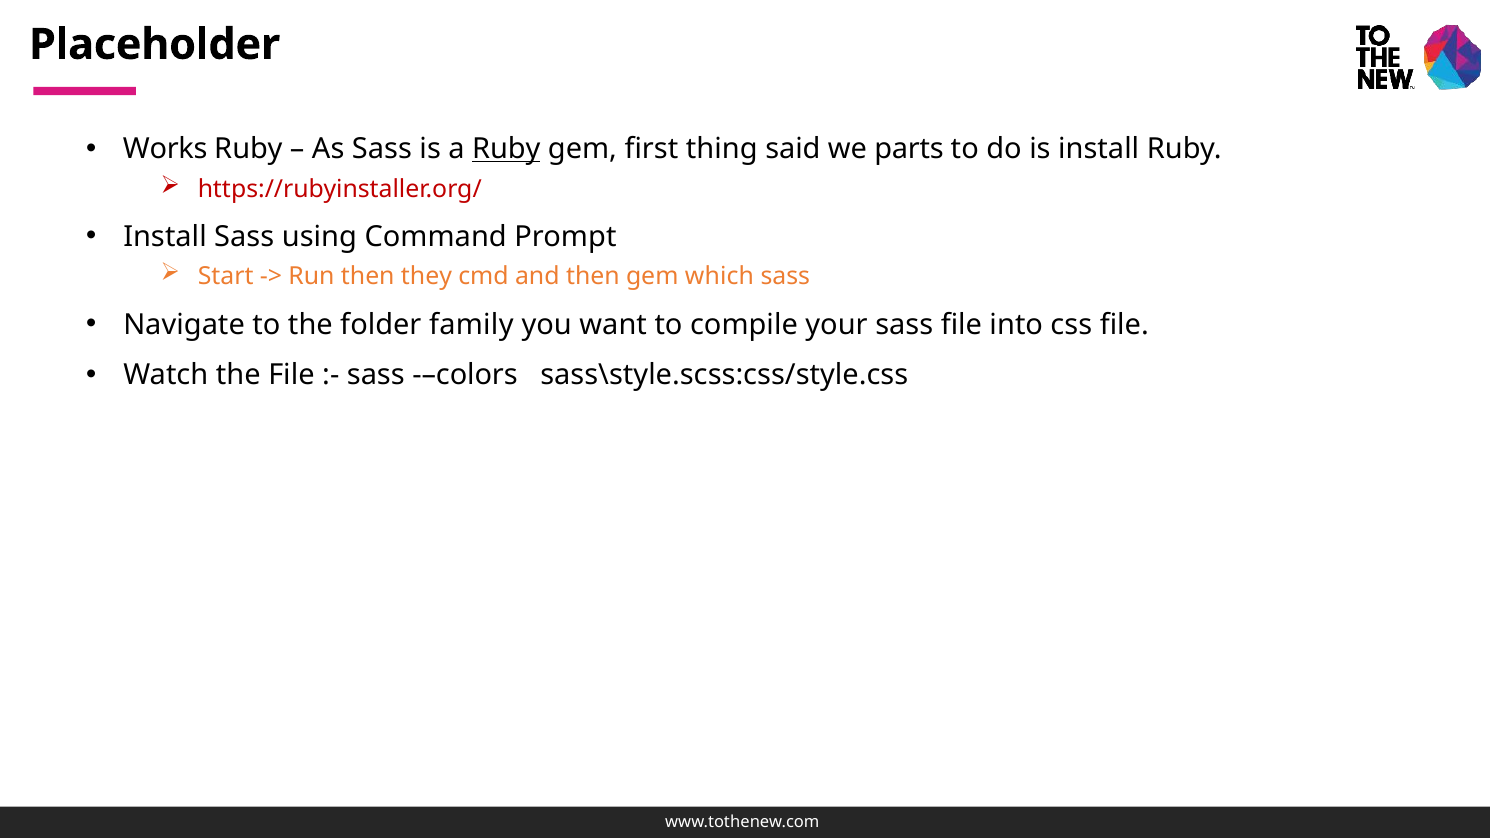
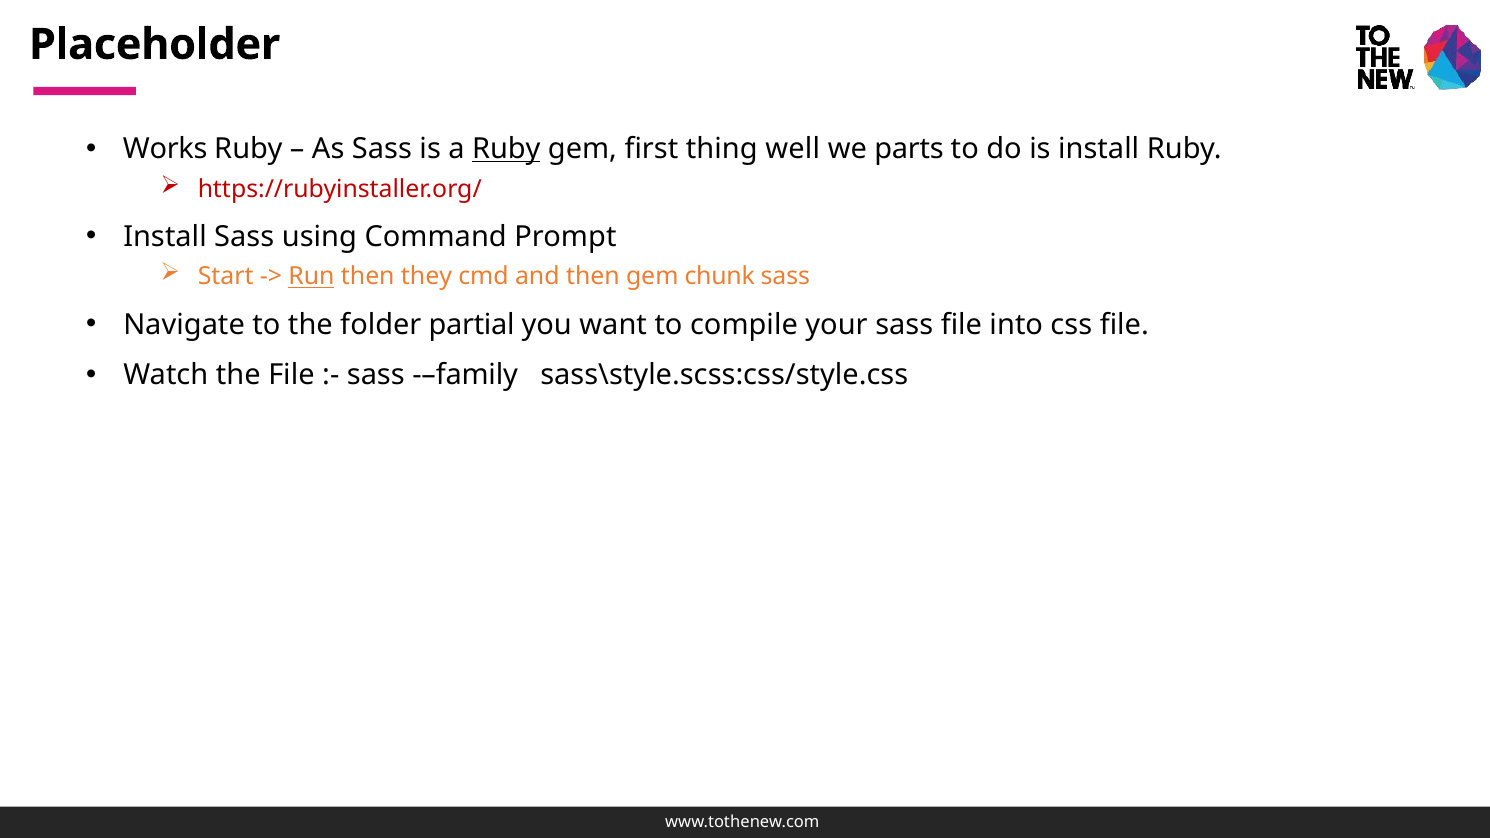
said: said -> well (793, 149)
Run underline: none -> present (311, 277)
which: which -> chunk (720, 277)
family: family -> partial (472, 325)
-–colors: -–colors -> -–family (465, 375)
